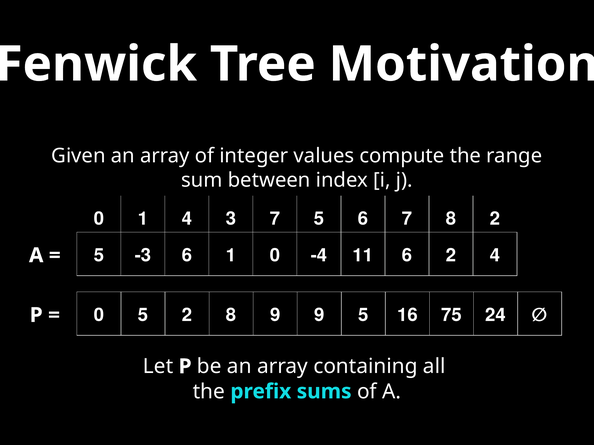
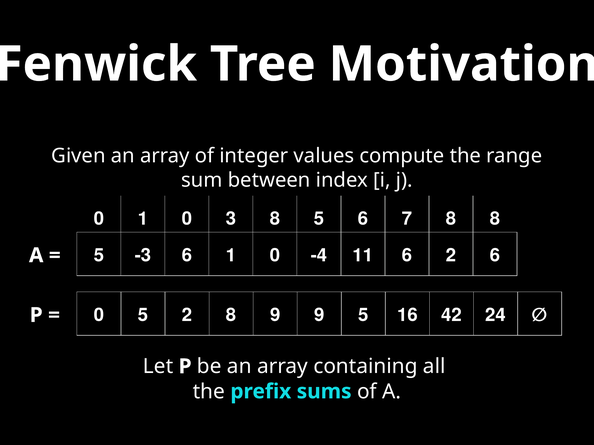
0 1 4: 4 -> 0 (187, 219)
3 7: 7 -> 8 (275, 219)
8 2: 2 -> 8 (495, 219)
2 4: 4 -> 6 (495, 256)
75: 75 -> 42 (452, 315)
